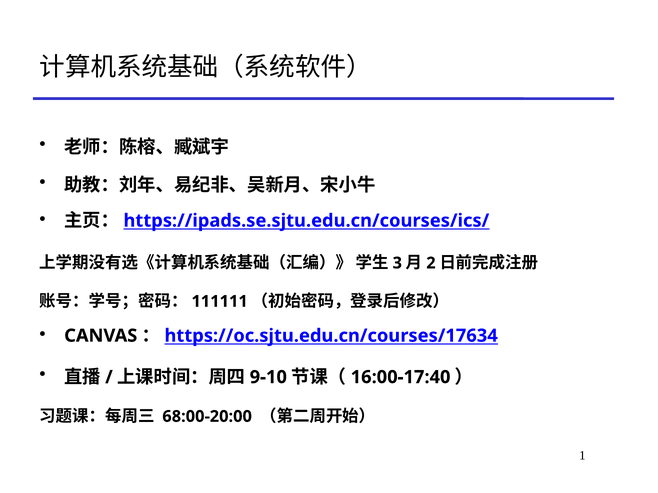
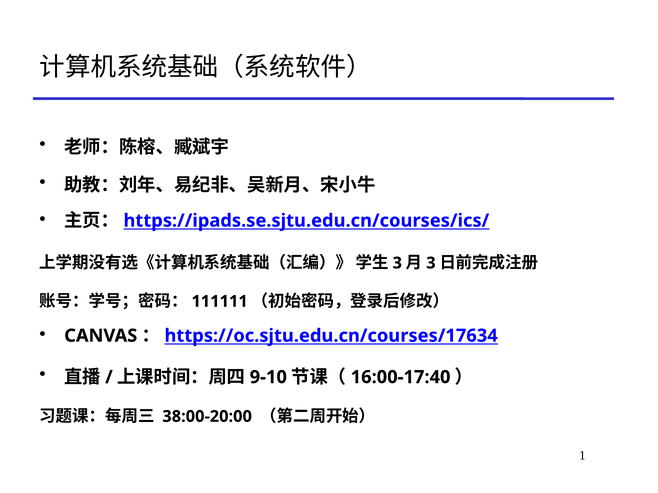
2: 2 -> 3 (431, 263)
68:00-20:00: 68:00-20:00 -> 38:00-20:00 (207, 417)
